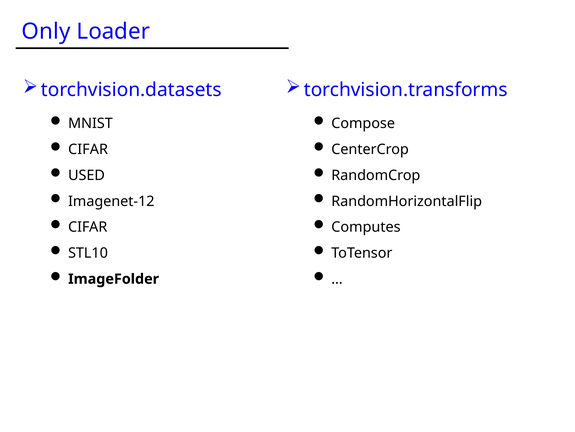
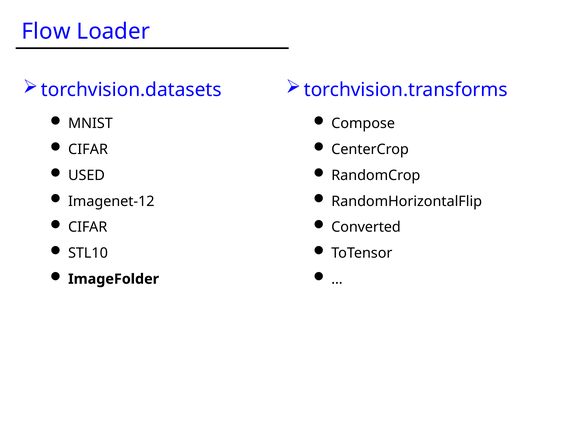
Only: Only -> Flow (46, 31)
Computes: Computes -> Converted (366, 227)
